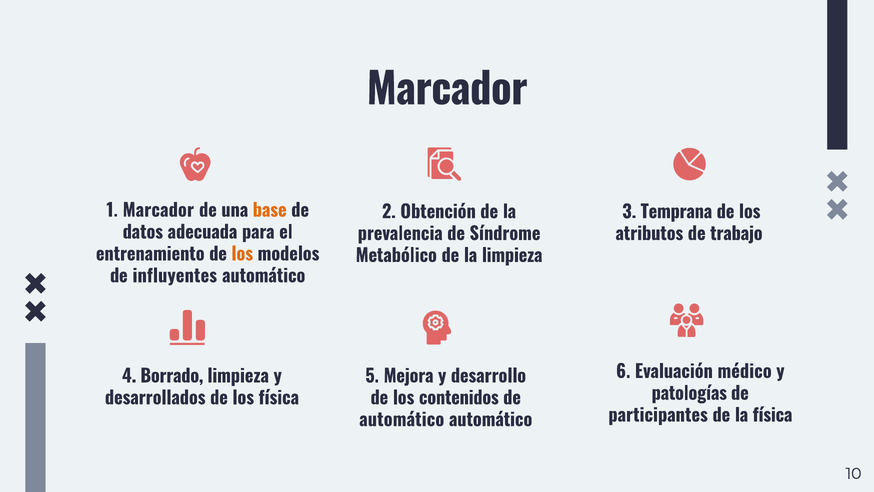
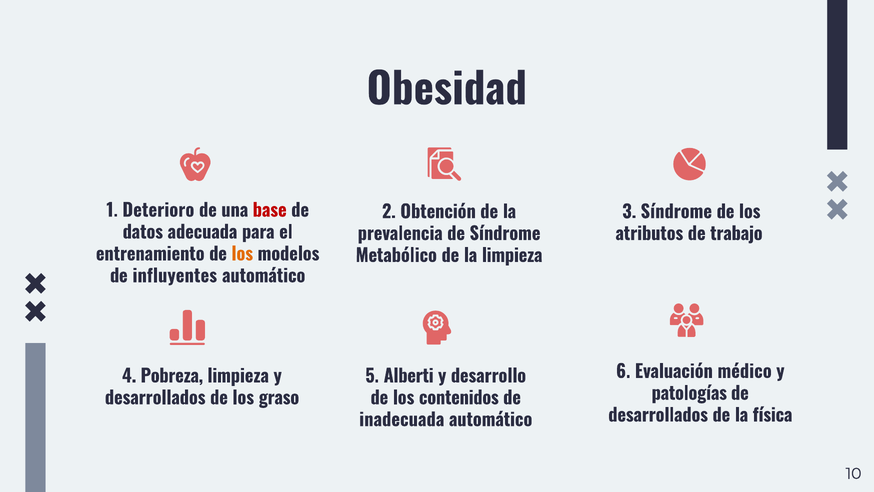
Marcador: Marcador -> Obesidad (447, 90)
1 Marcador: Marcador -> Deterioro (158, 211)
base colour: orange -> red (270, 211)
3 Temprana: Temprana -> Síndrome (676, 212)
Borrado: Borrado -> Pobreza (172, 376)
Mejora: Mejora -> Alberti (409, 376)
los física: física -> graso (279, 398)
participantes: participantes -> desarrollados (658, 415)
automático: automático -> inadecuada (402, 420)
